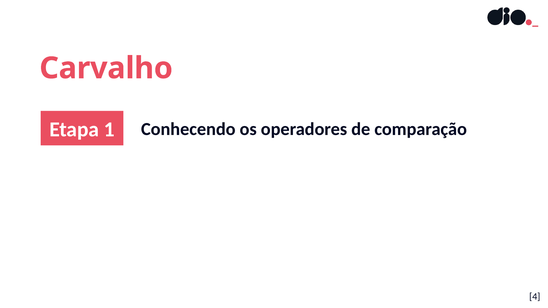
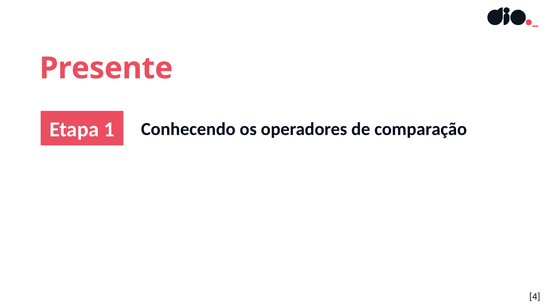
Carvalho: Carvalho -> Presente (106, 68)
